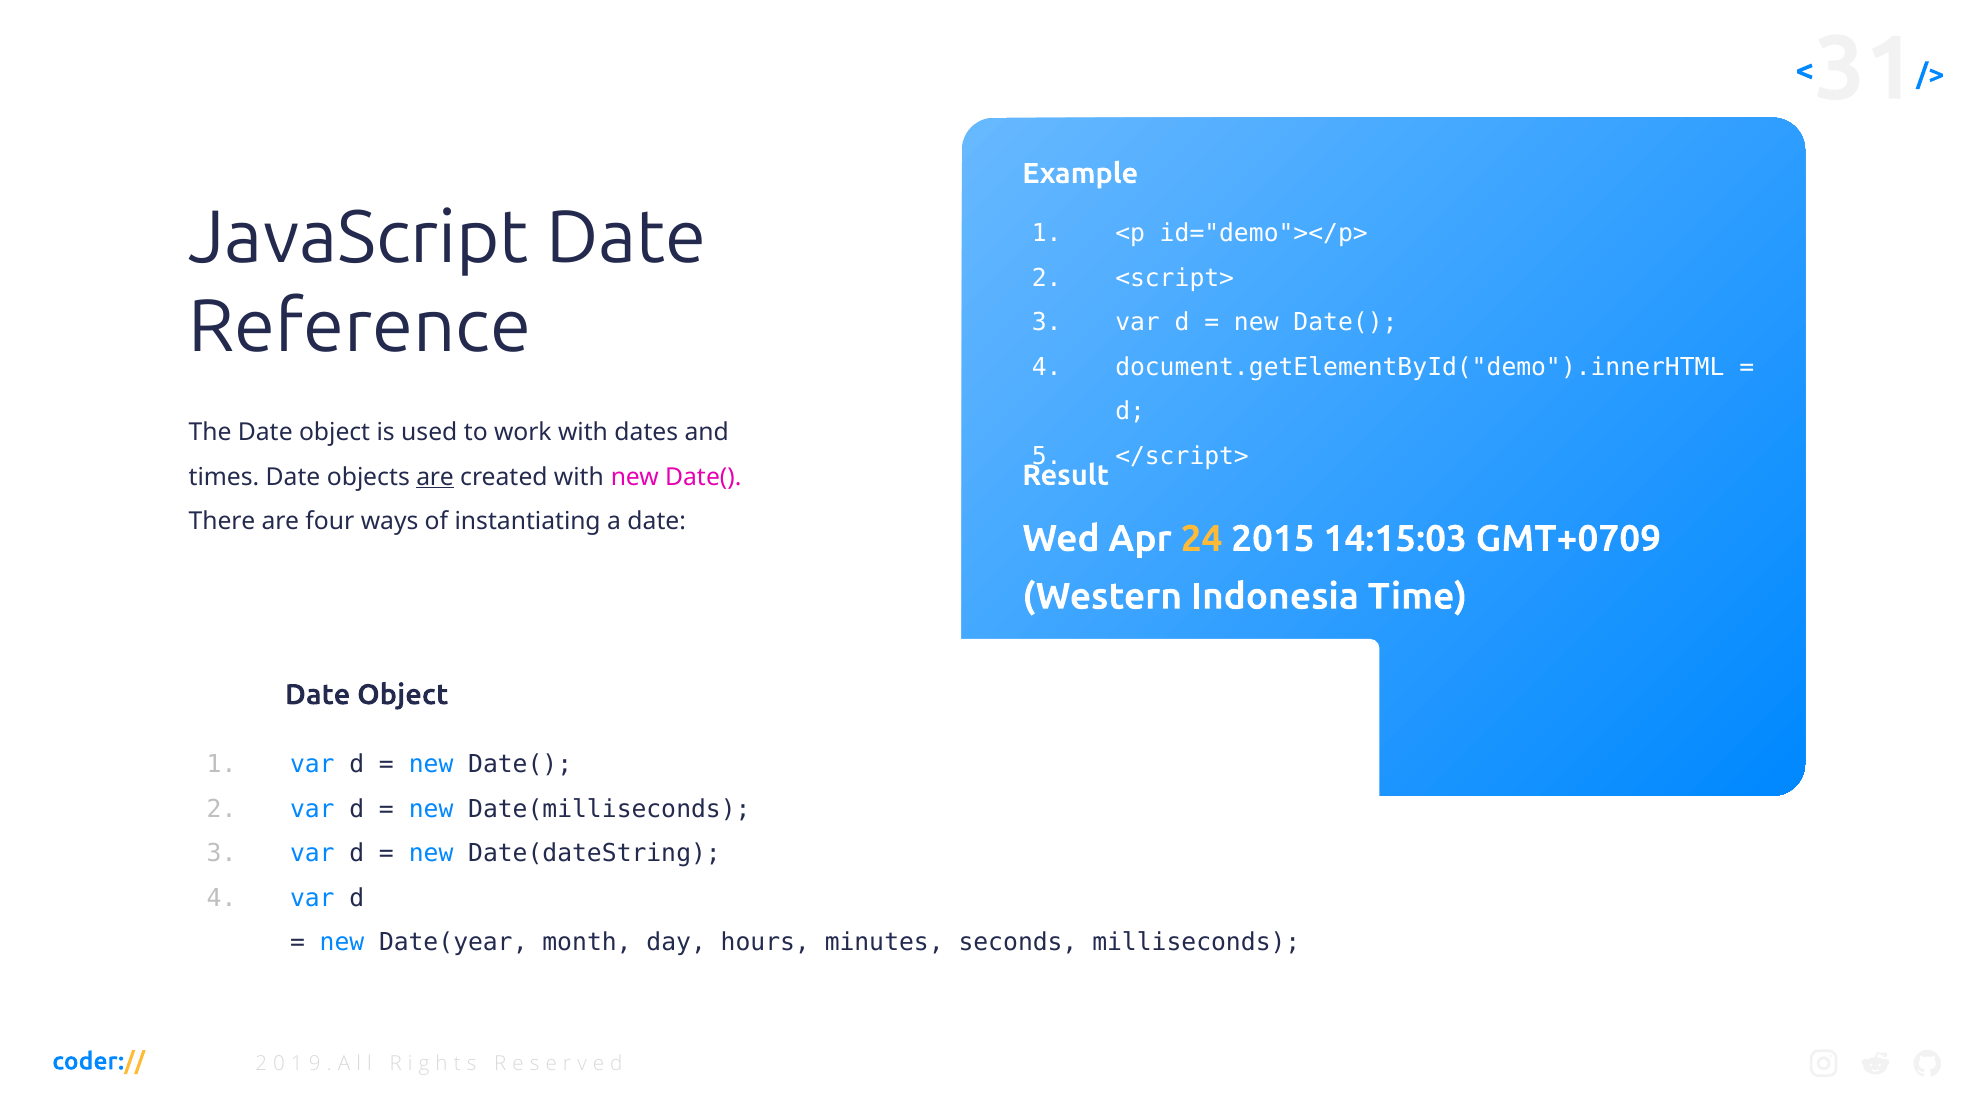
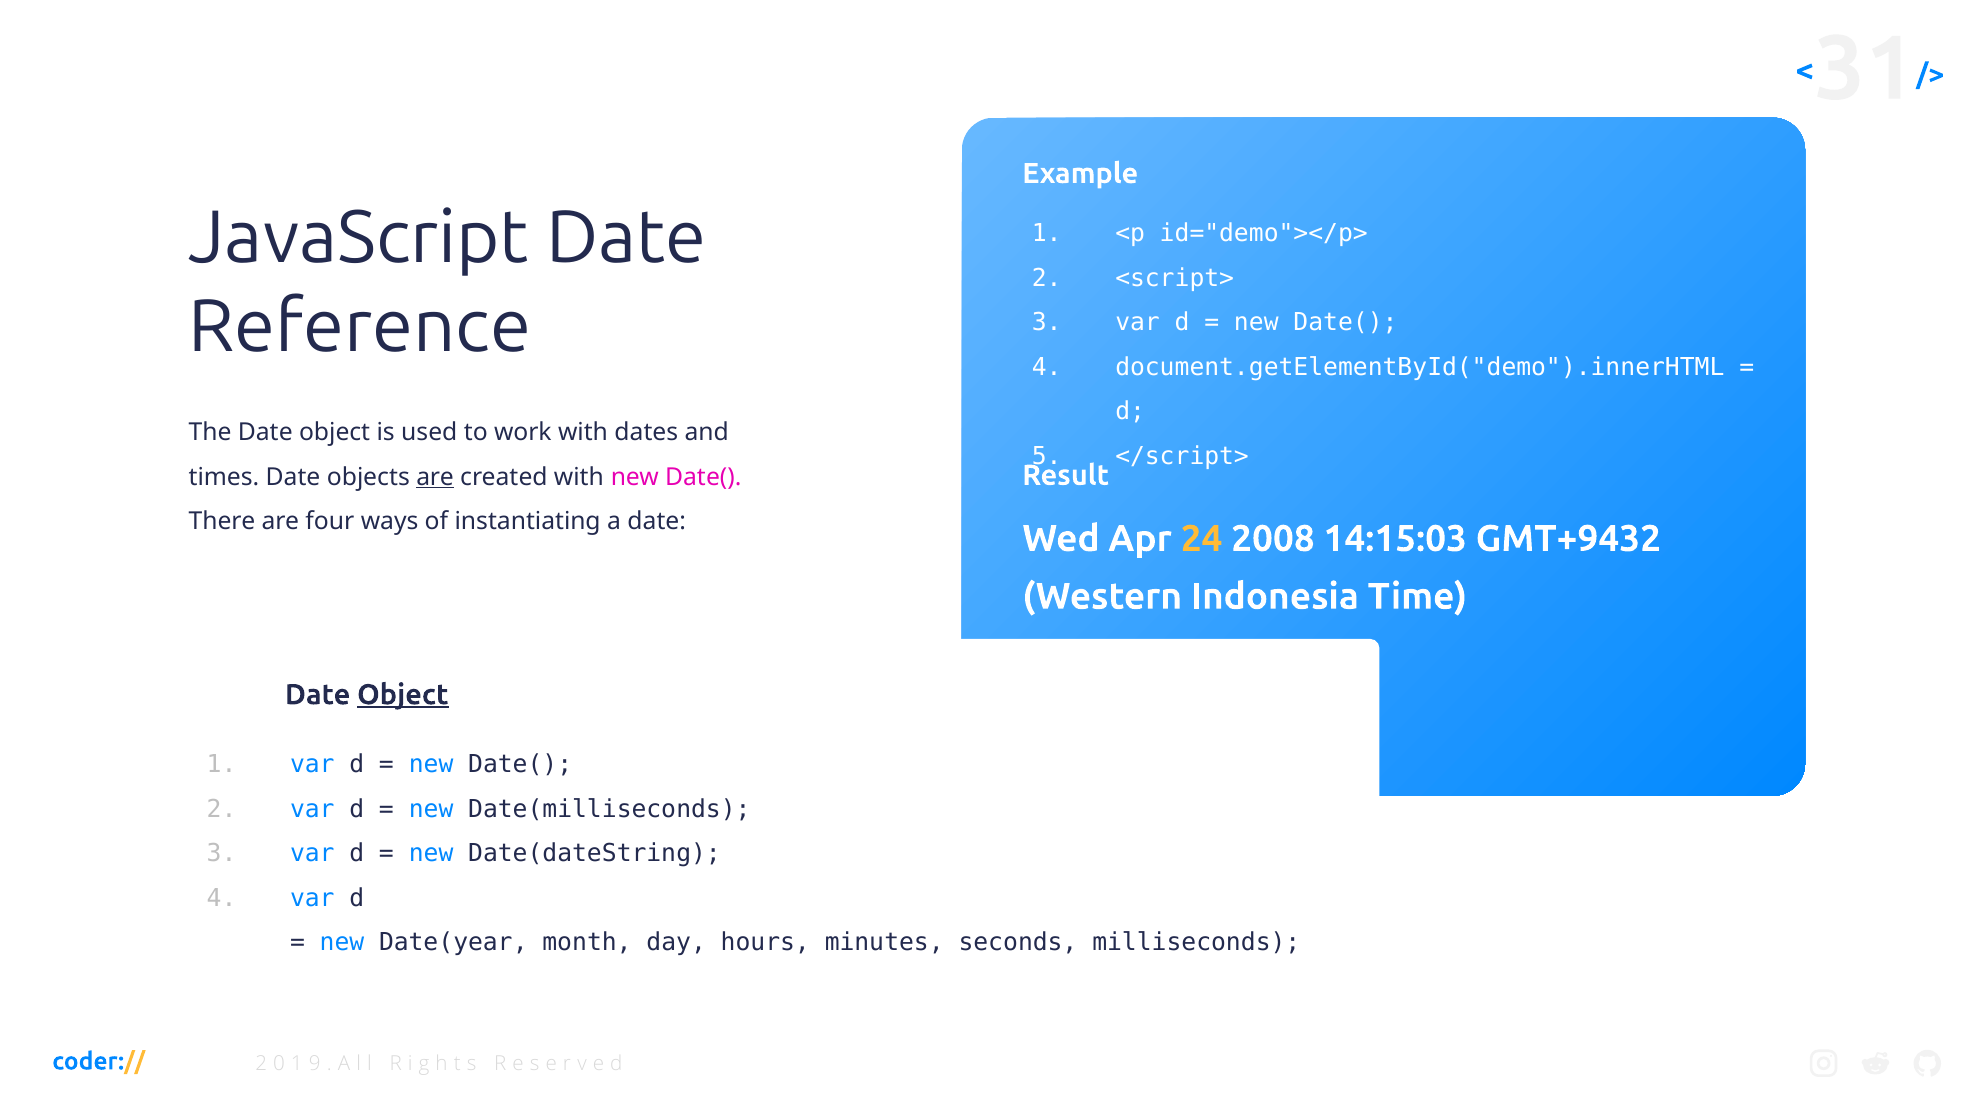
2015: 2015 -> 2008 (1273, 539)
GMT+0709: GMT+0709 -> GMT+9432 (1568, 539)
Object underline: none -> present (403, 695)
